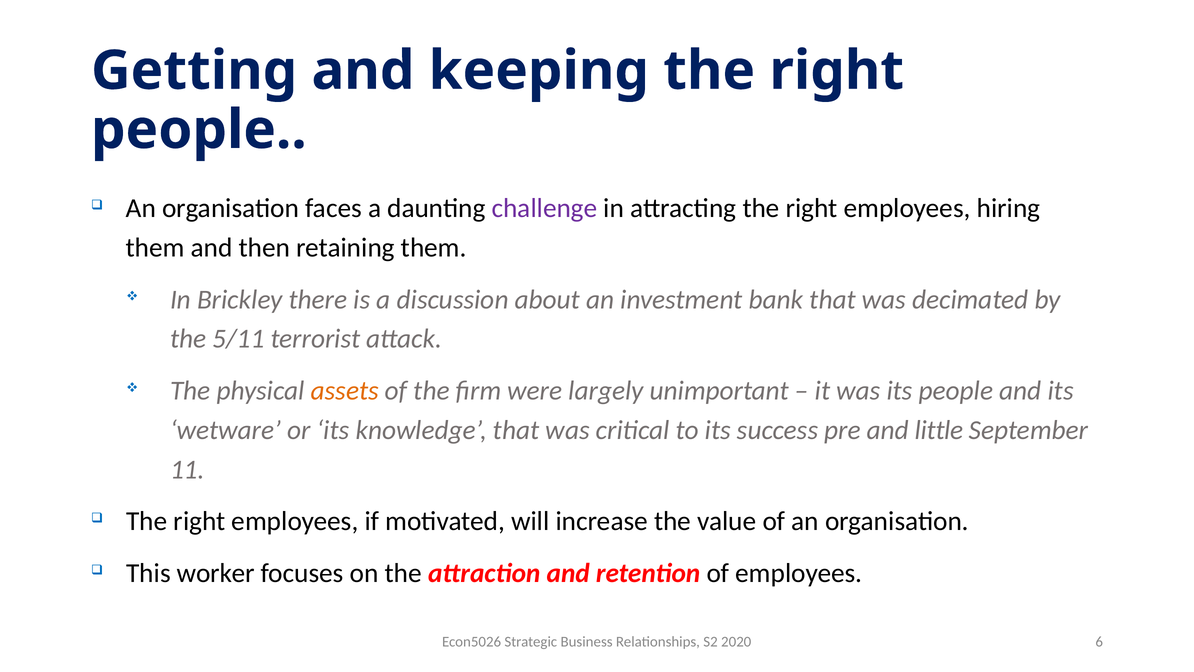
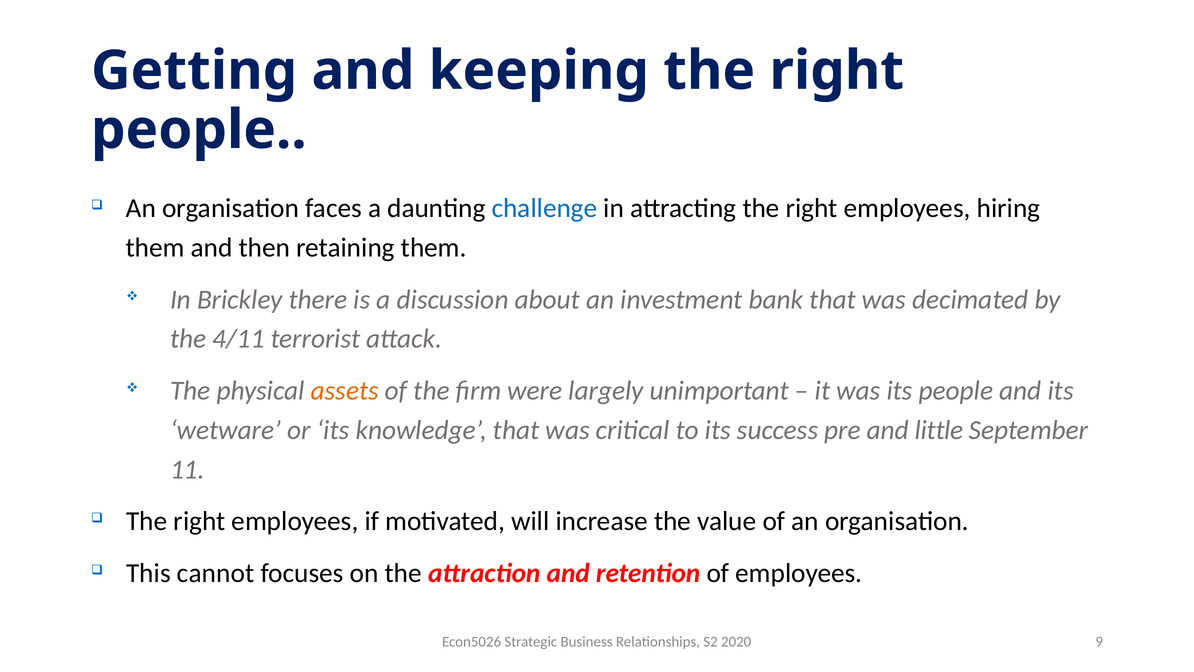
challenge colour: purple -> blue (544, 208)
5/11: 5/11 -> 4/11 (238, 339)
worker: worker -> cannot (216, 573)
6: 6 -> 9 (1099, 641)
